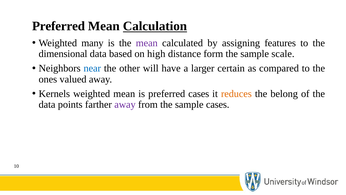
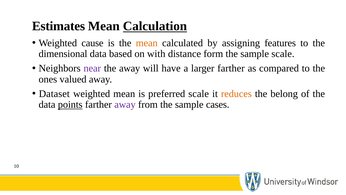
Preferred: Preferred -> Estimates (59, 26)
many: many -> cause (92, 43)
mean colour: purple -> orange (147, 43)
high: high -> with (156, 54)
near colour: blue -> purple (92, 68)
the other: other -> away (130, 68)
larger certain: certain -> farther (231, 68)
Kernels: Kernels -> Dataset (54, 94)
preferred cases: cases -> scale (199, 94)
points underline: none -> present (70, 104)
